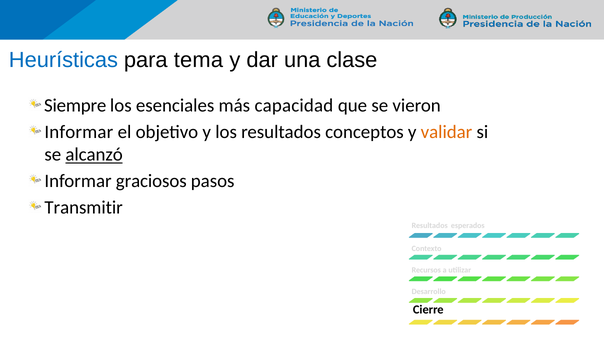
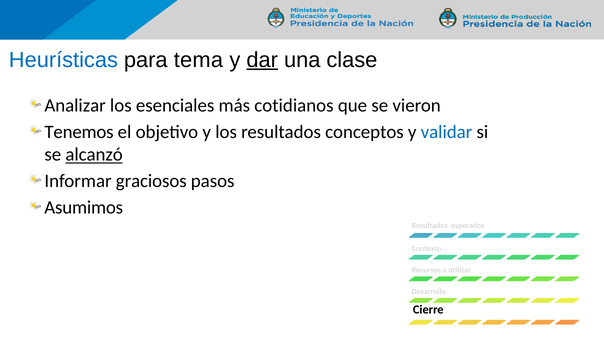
dar underline: none -> present (262, 60)
Siempre: Siempre -> Analizar (75, 106)
capacidad: capacidad -> cotidianos (294, 106)
Informar: Informar -> Tenemos (79, 132)
validar colour: orange -> blue (447, 132)
Transmitir: Transmitir -> Asumimos (84, 207)
